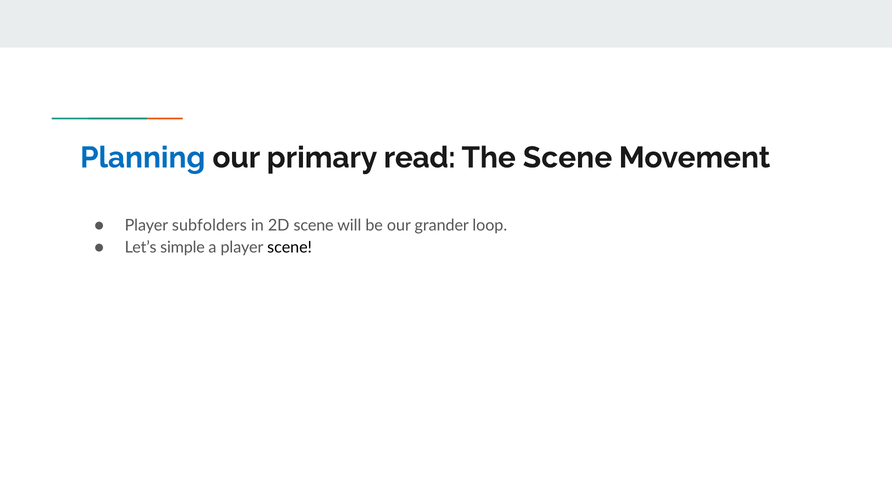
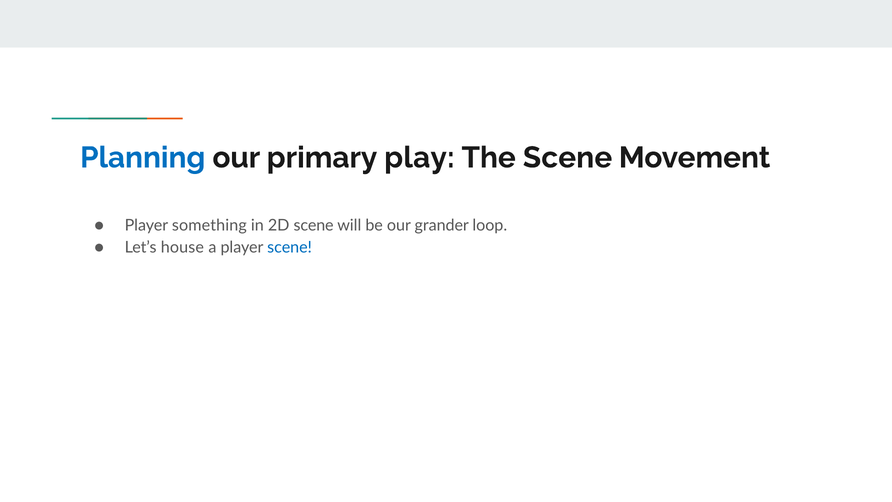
read: read -> play (419, 157)
subfolders: subfolders -> something (209, 225)
simple: simple -> house (182, 247)
scene colour: black -> blue (290, 247)
